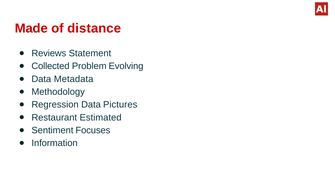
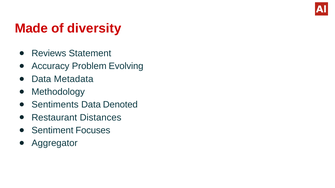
distance: distance -> diversity (94, 28)
Collected: Collected -> Accuracy (50, 66)
Regression: Regression -> Sentiments (55, 105)
Pictures: Pictures -> Denoted (120, 105)
Estimated: Estimated -> Distances (101, 118)
Information: Information -> Aggregator (55, 143)
